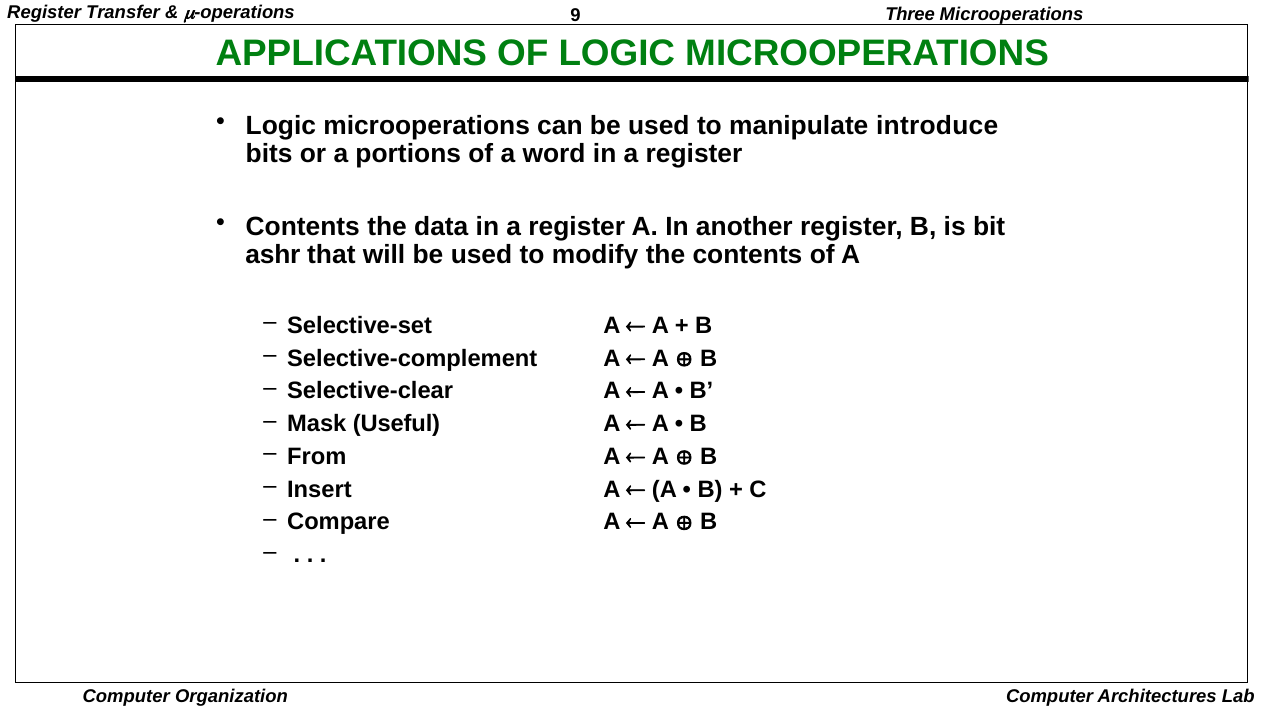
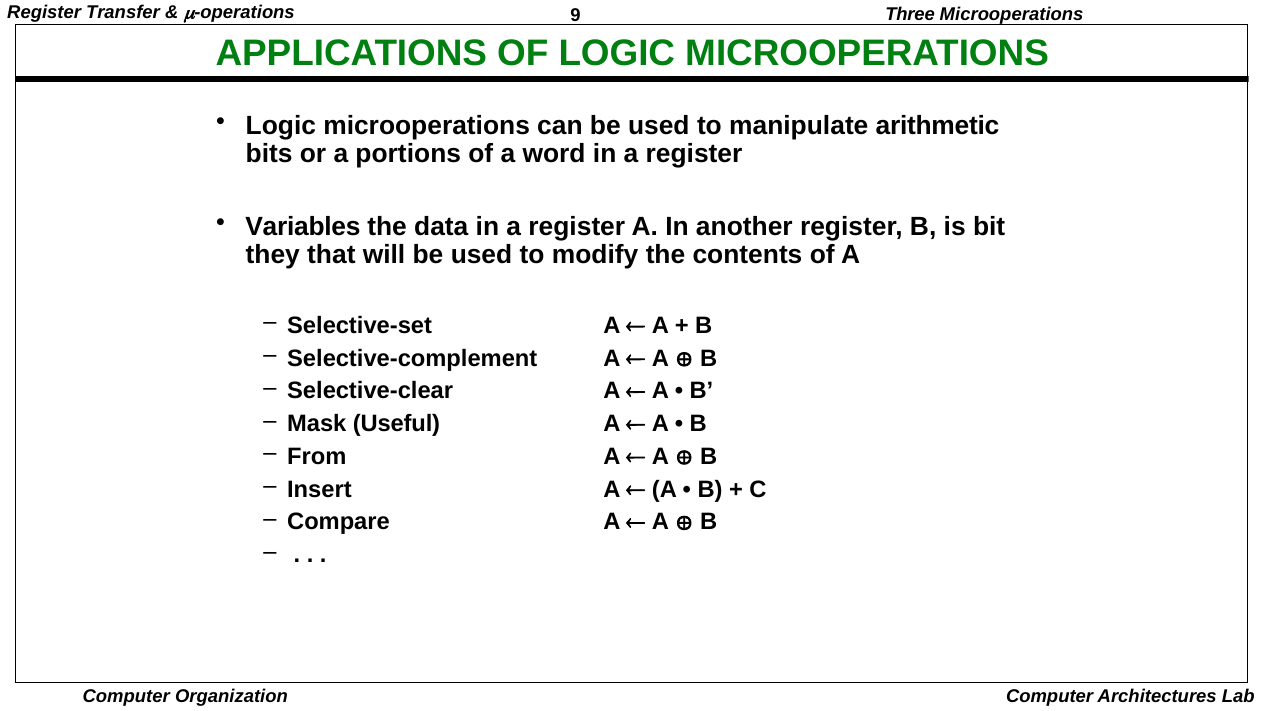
introduce: introduce -> arithmetic (937, 126)
Contents: Contents -> Variables (303, 227)
ashr: ashr -> they (273, 255)
